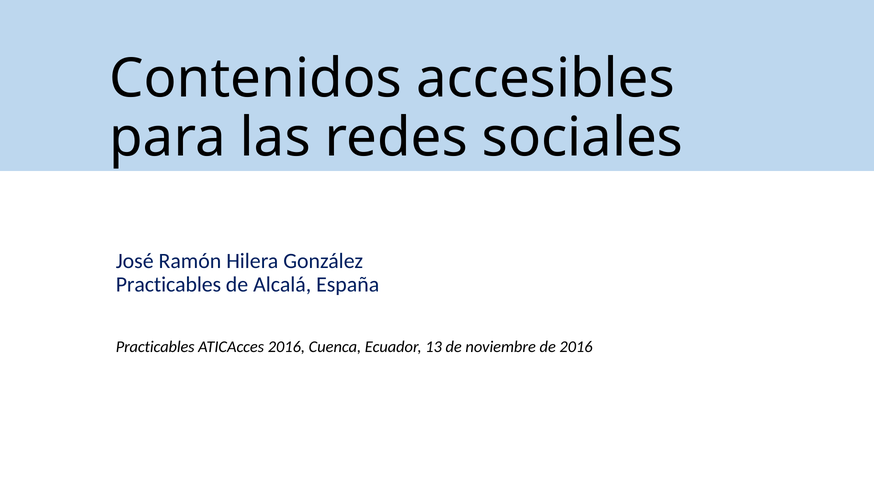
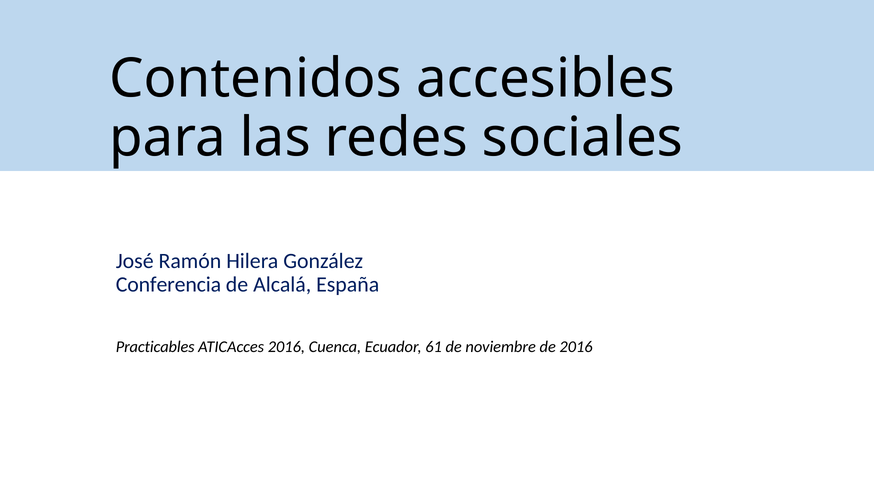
Practicables: Practicables -> Conferencia (168, 285)
13: 13 -> 61 (434, 347)
